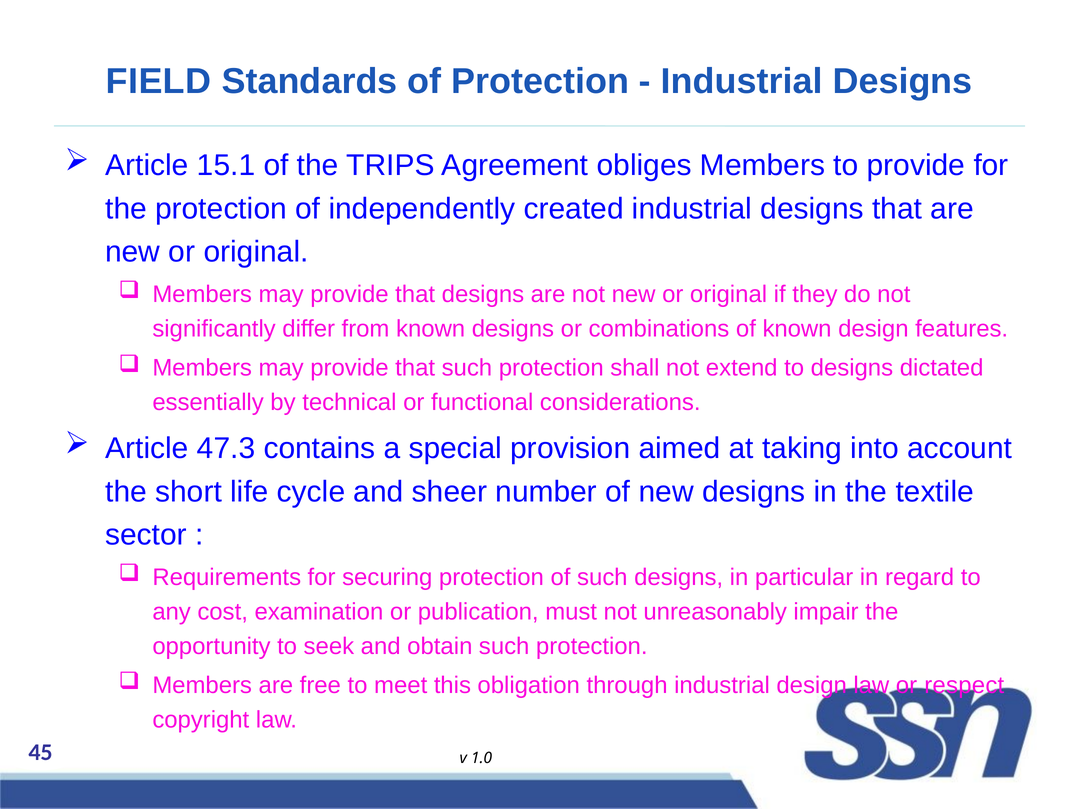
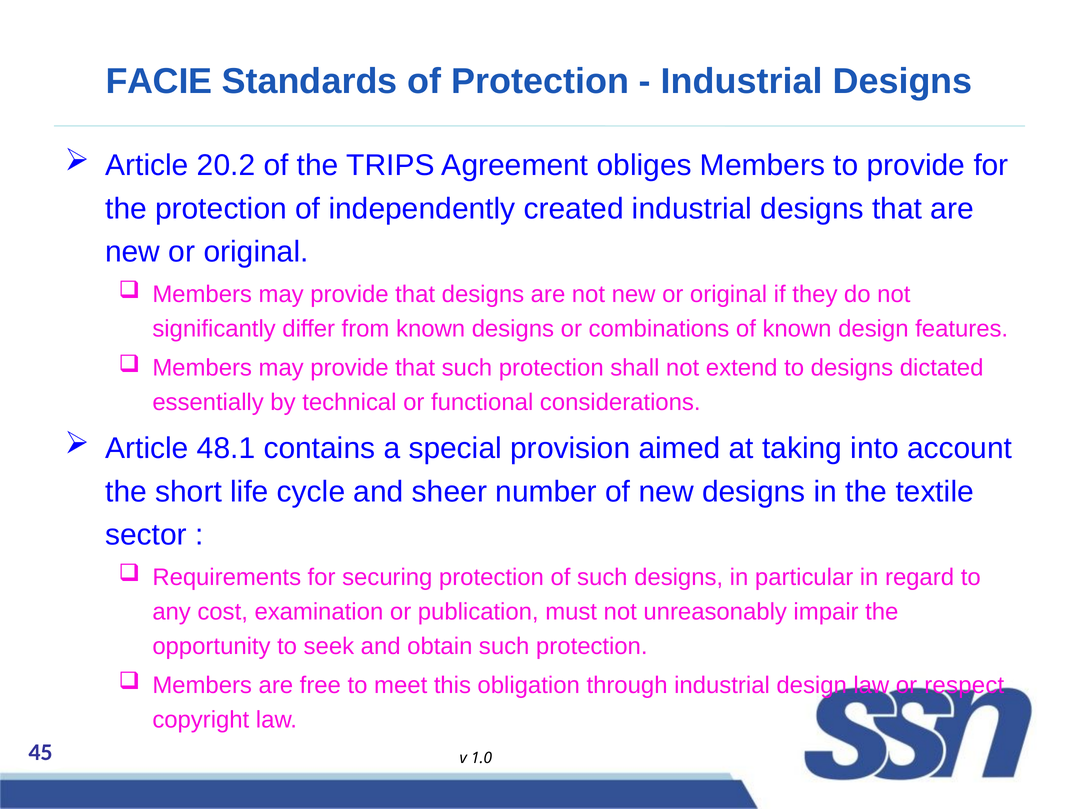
FIELD: FIELD -> FACIE (159, 82)
15.1: 15.1 -> 20.2 (226, 166)
47.3: 47.3 -> 48.1 (226, 449)
